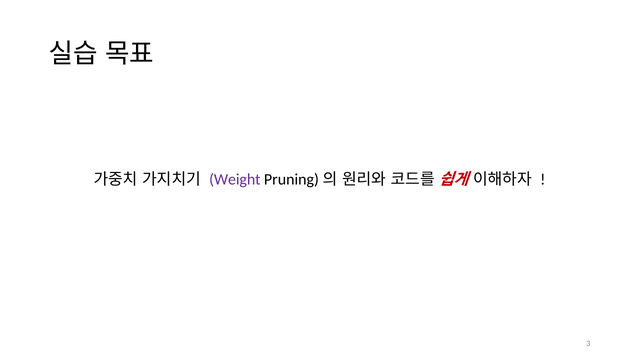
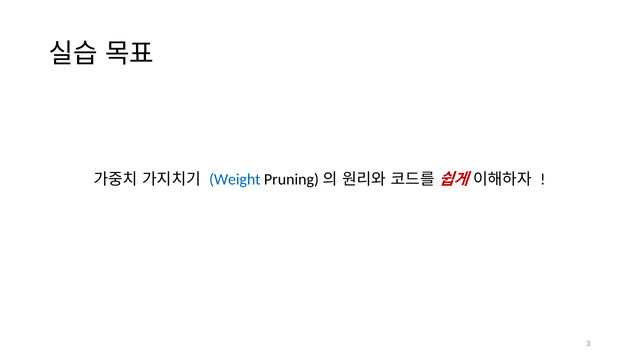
Weight colour: purple -> blue (235, 179)
